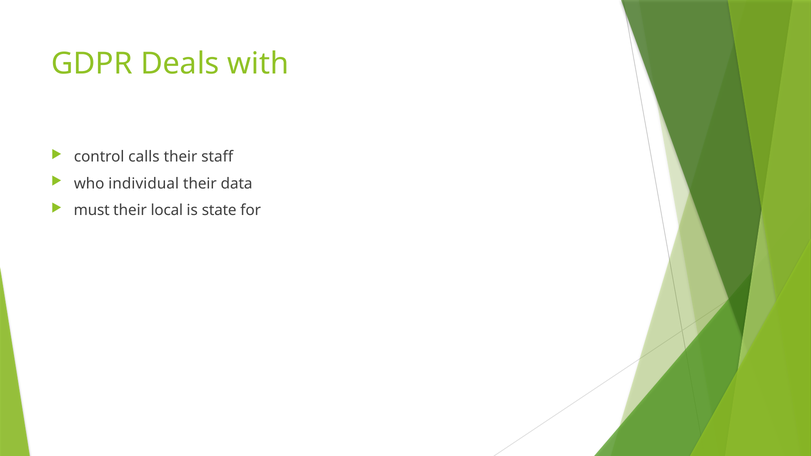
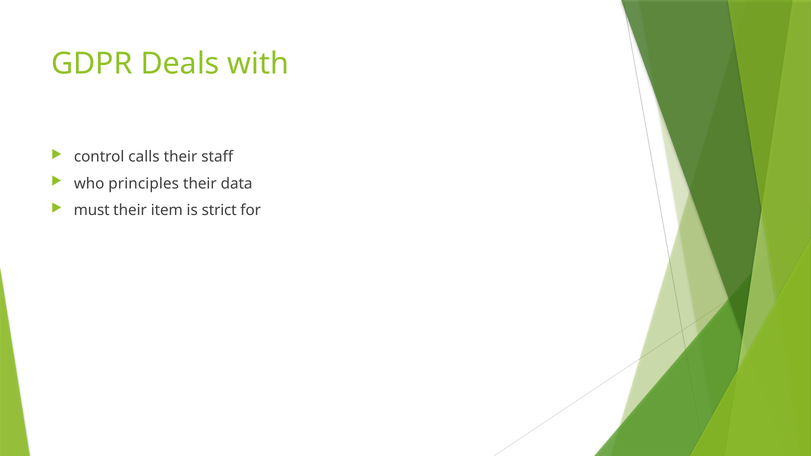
individual: individual -> principles (144, 184)
local: local -> item (167, 210)
state: state -> strict (219, 210)
